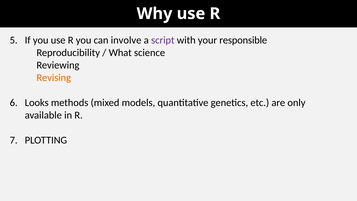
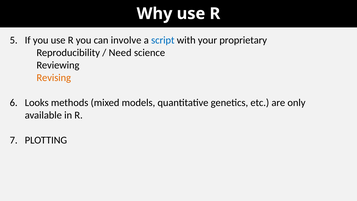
script colour: purple -> blue (163, 40)
responsible: responsible -> proprietary (243, 40)
What: What -> Need (120, 53)
